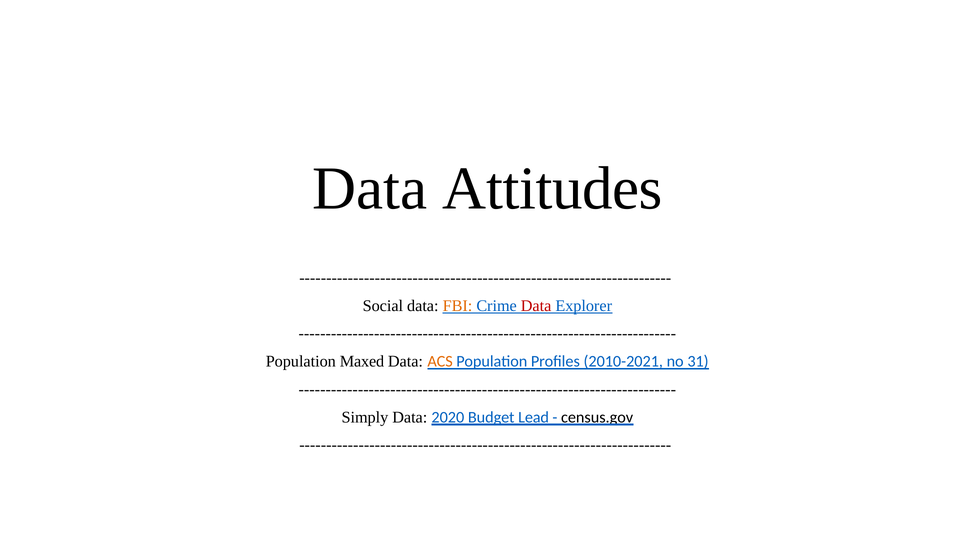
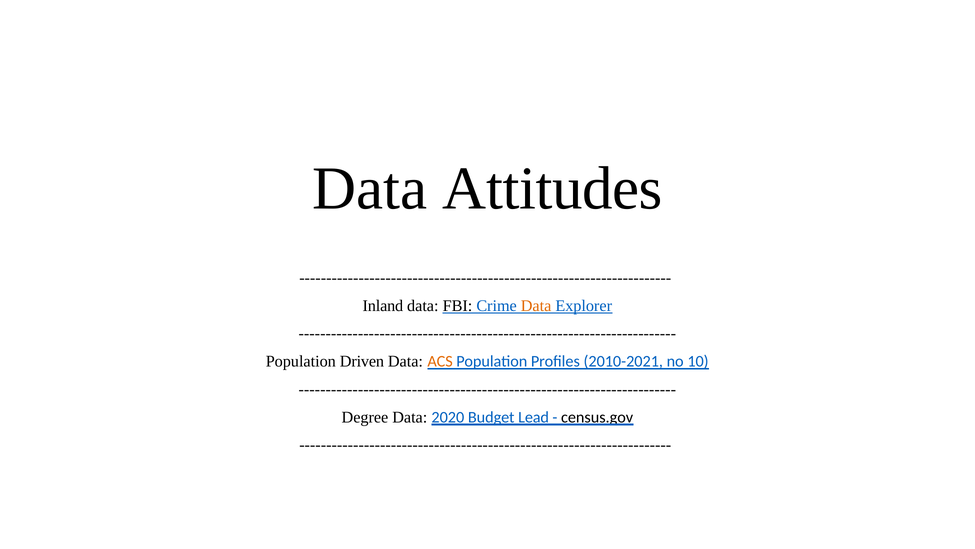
Social: Social -> Inland (383, 306)
FBI colour: orange -> black (457, 306)
Data colour: red -> orange (536, 306)
Maxed: Maxed -> Driven (362, 361)
31: 31 -> 10 (698, 361)
Simply: Simply -> Degree (365, 417)
